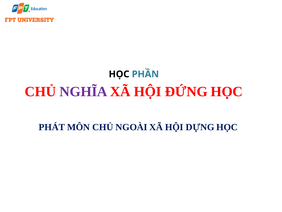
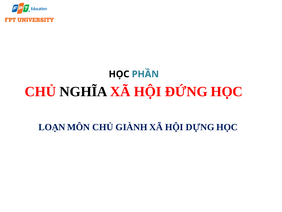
NGHĨA colour: purple -> black (83, 91)
PHÁT: PHÁT -> LOẠN (52, 127)
NGOÀI: NGOÀI -> GIÀNH (131, 127)
